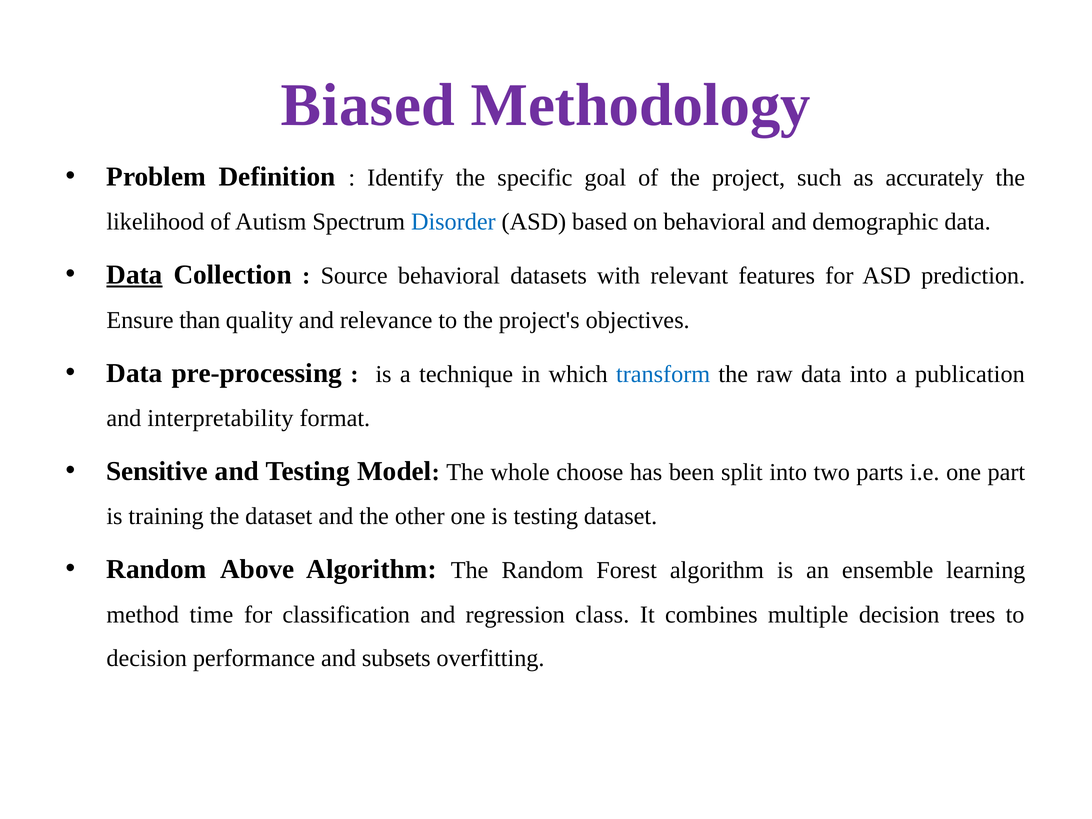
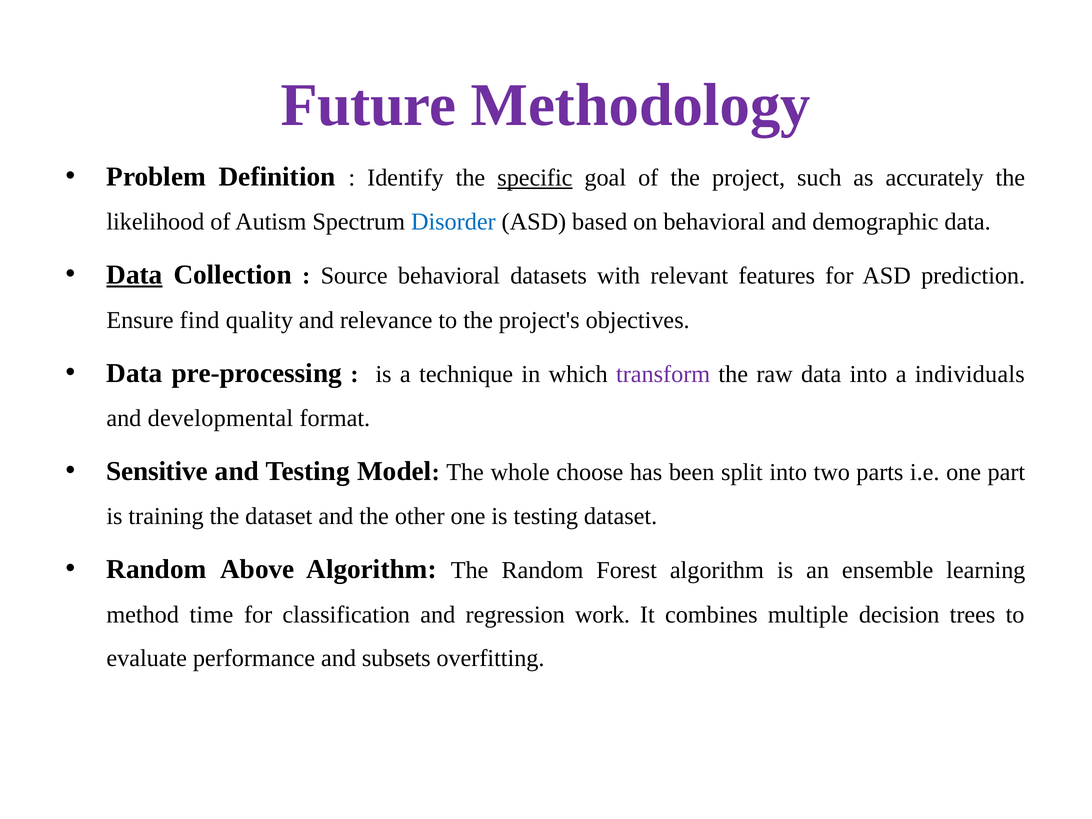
Biased: Biased -> Future (369, 105)
specific underline: none -> present (535, 178)
than: than -> find (200, 320)
transform colour: blue -> purple (663, 374)
publication: publication -> individuals (970, 374)
interpretability: interpretability -> developmental (220, 418)
class: class -> work (603, 615)
decision: decision -> evaluate (147, 658)
